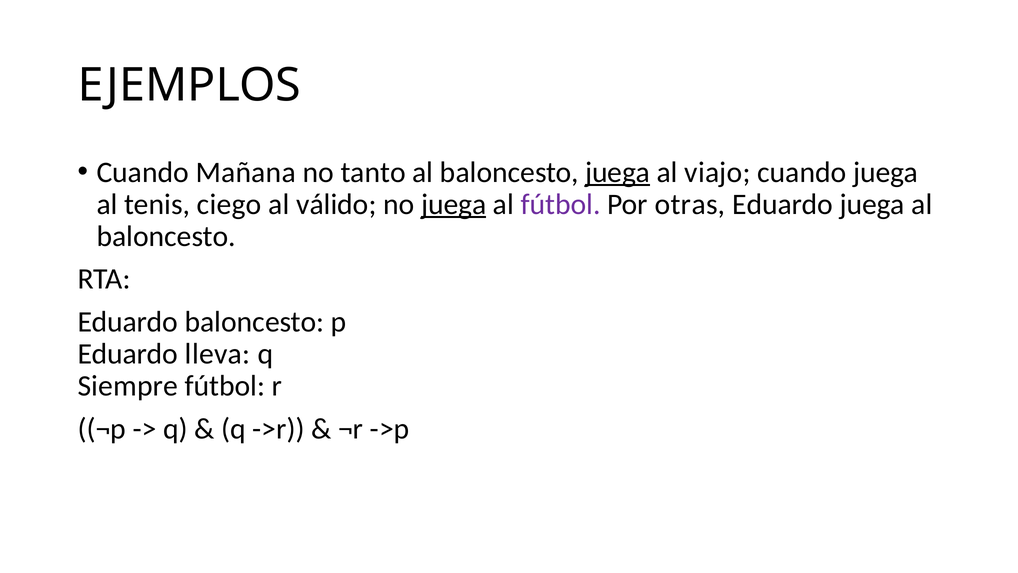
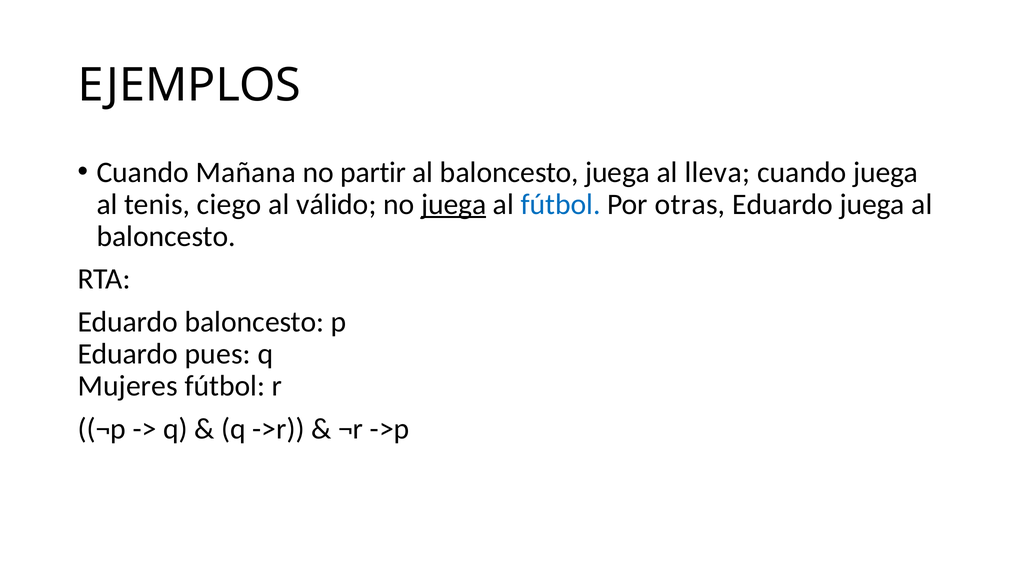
tanto: tanto -> partir (373, 172)
juega underline: present -> none (618, 172)
viajo: viajo -> lleva (717, 172)
fútbol colour: purple -> blue (561, 204)
lleva: lleva -> pues (218, 354)
Siempre: Siempre -> Mujeres (128, 386)
